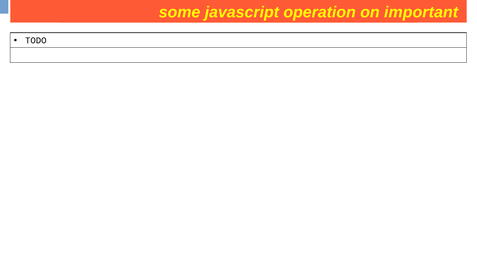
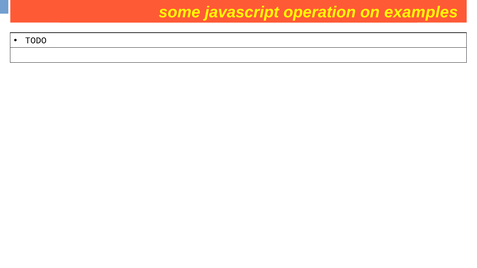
important: important -> examples (421, 12)
